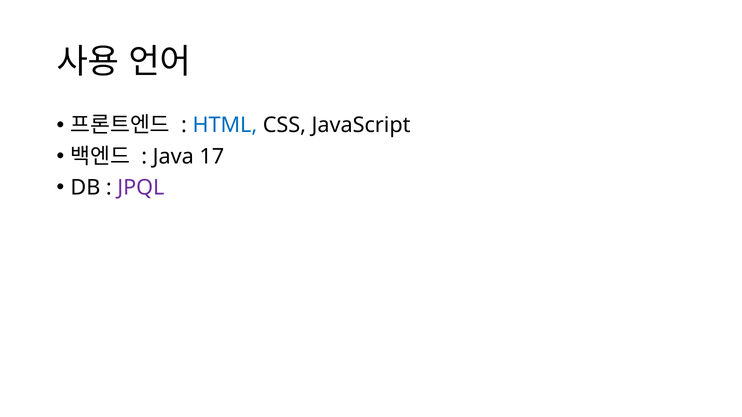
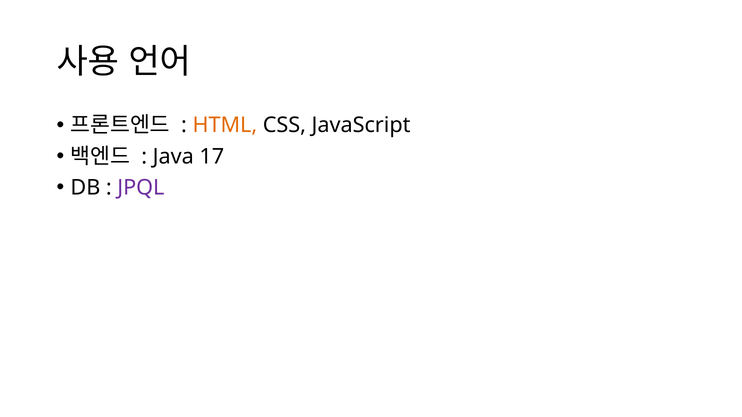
HTML colour: blue -> orange (225, 125)
